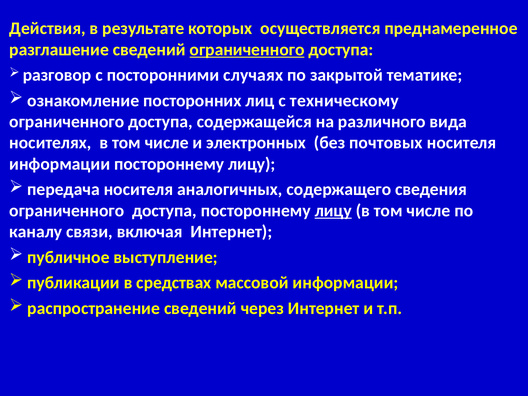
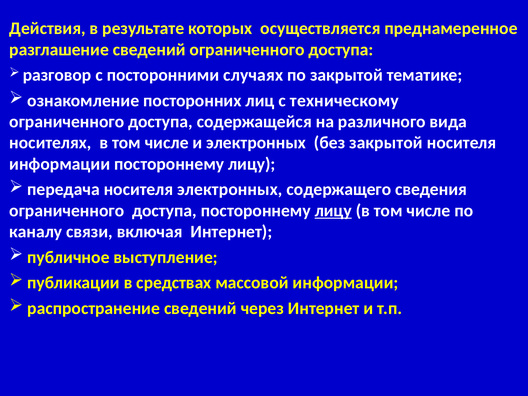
ограниченного underline: present -> none (247, 50)
без почтовых: почтовых -> закрытой (386, 143)
носителя аналогичных: аналогичных -> электронных (230, 189)
